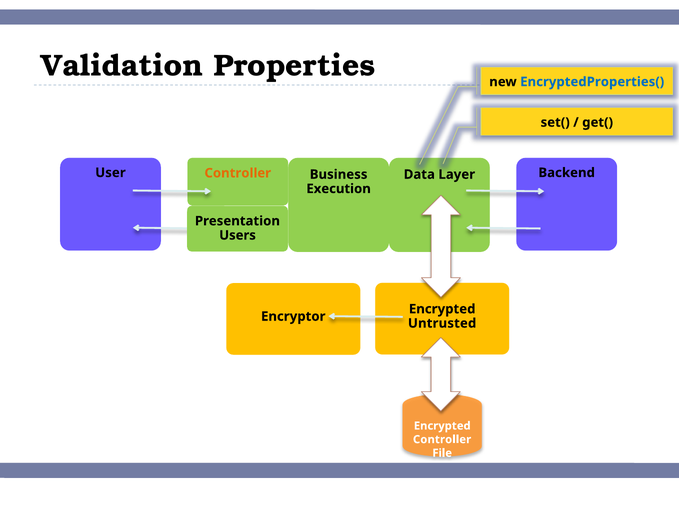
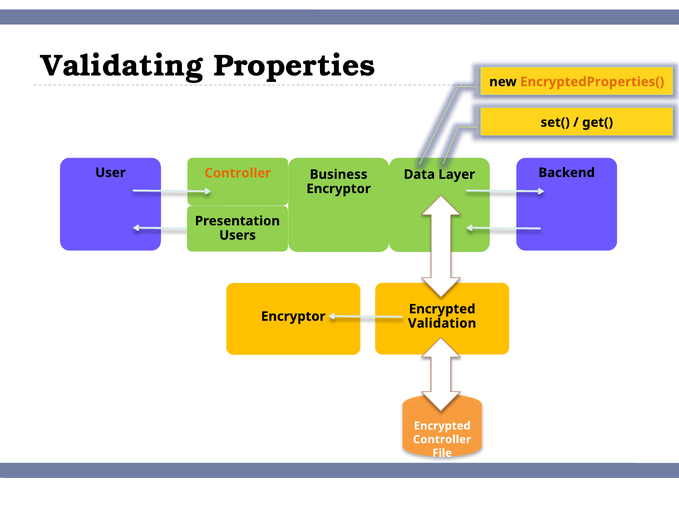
Validation: Validation -> Validating (122, 66)
EncryptedProperties( colour: blue -> orange (592, 82)
Execution: Execution -> Encryptor (339, 188)
Untrusted: Untrusted -> Validation (442, 323)
